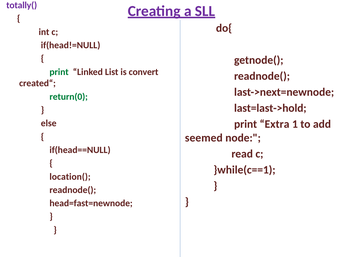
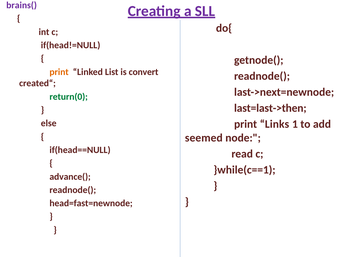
totally(: totally( -> brains( (22, 5)
print colour: green -> orange (59, 72)
last=last->hold: last=last->hold -> last=last->then (270, 108)
Extra: Extra -> Links (274, 124)
location(: location( -> advance( (70, 177)
